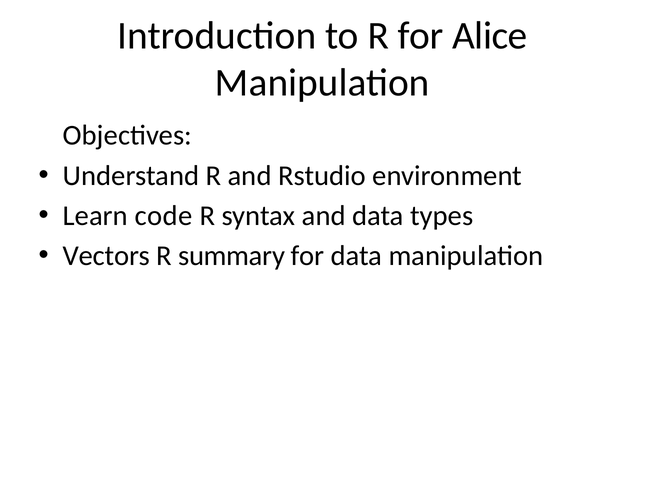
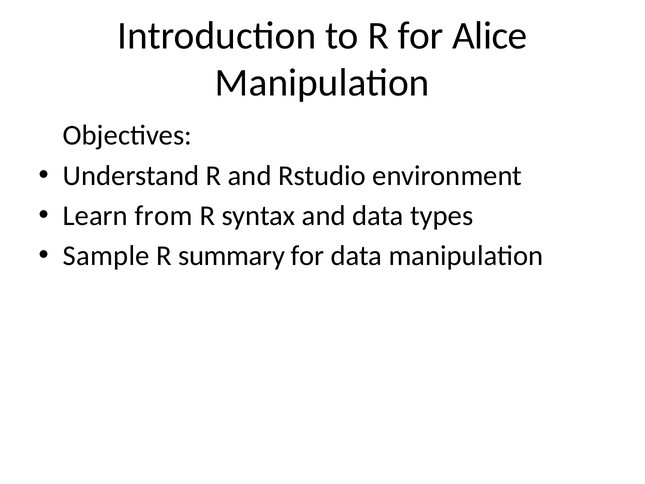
code: code -> from (164, 216)
Vectors: Vectors -> Sample (106, 256)
